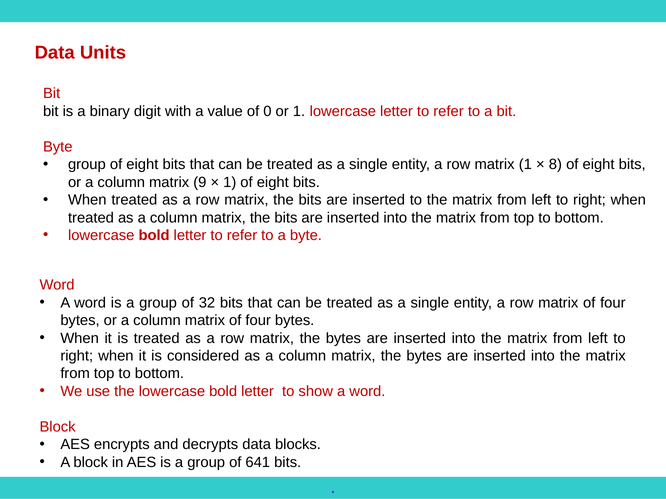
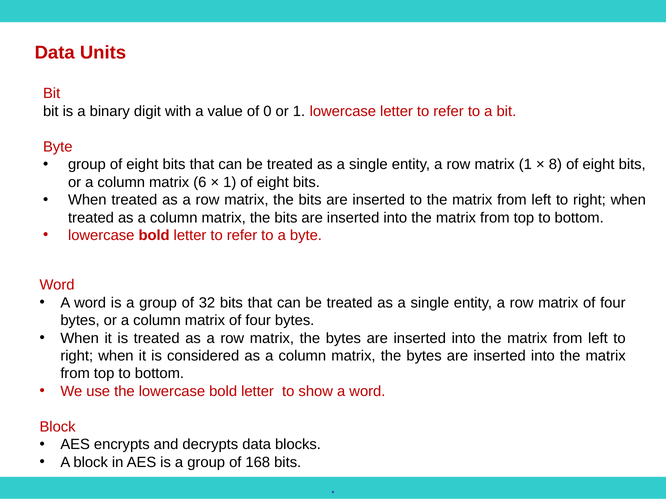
9: 9 -> 6 (200, 182)
641: 641 -> 168 (258, 463)
